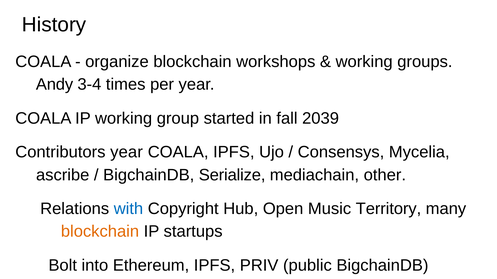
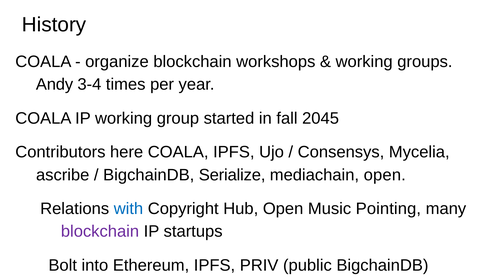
2039: 2039 -> 2045 (321, 119)
Contributors year: year -> here (127, 152)
mediachain other: other -> open (385, 175)
Territory: Territory -> Pointing (388, 209)
blockchain colour: orange -> purple (100, 232)
